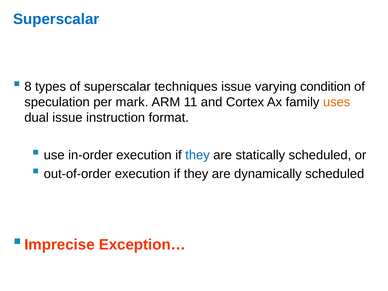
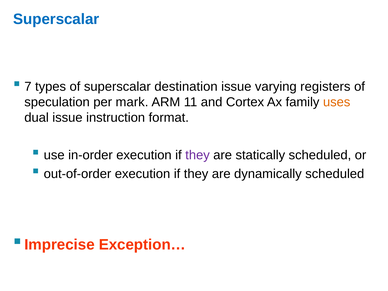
8: 8 -> 7 (28, 87)
techniques: techniques -> destination (186, 87)
condition: condition -> registers (325, 87)
they colour: blue -> purple (198, 155)
